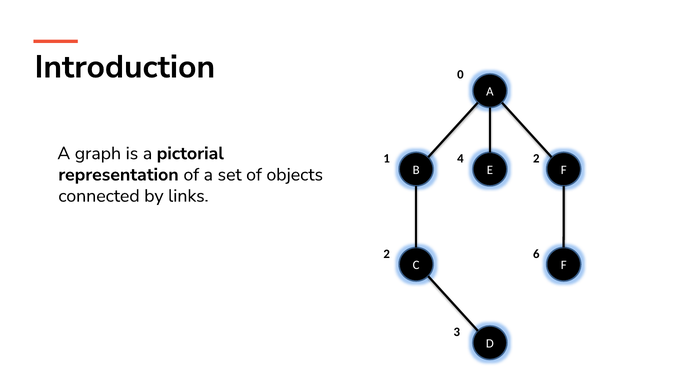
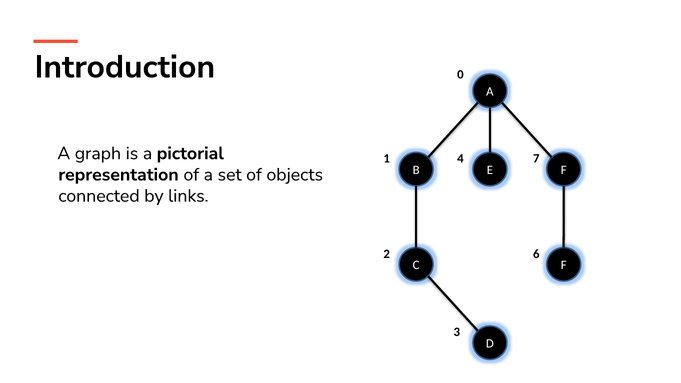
4 2: 2 -> 7 (536, 159)
